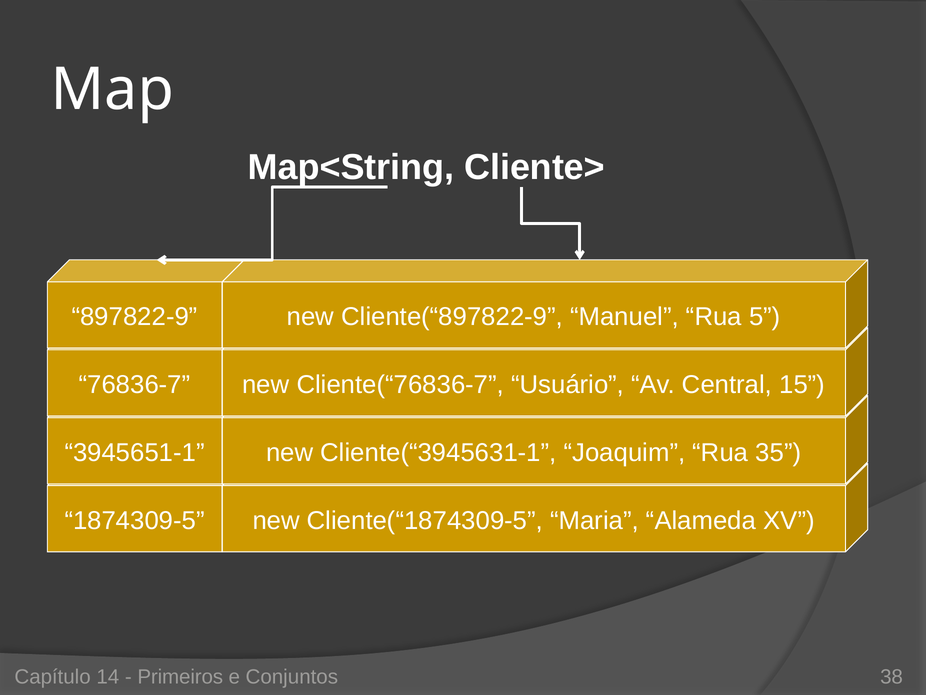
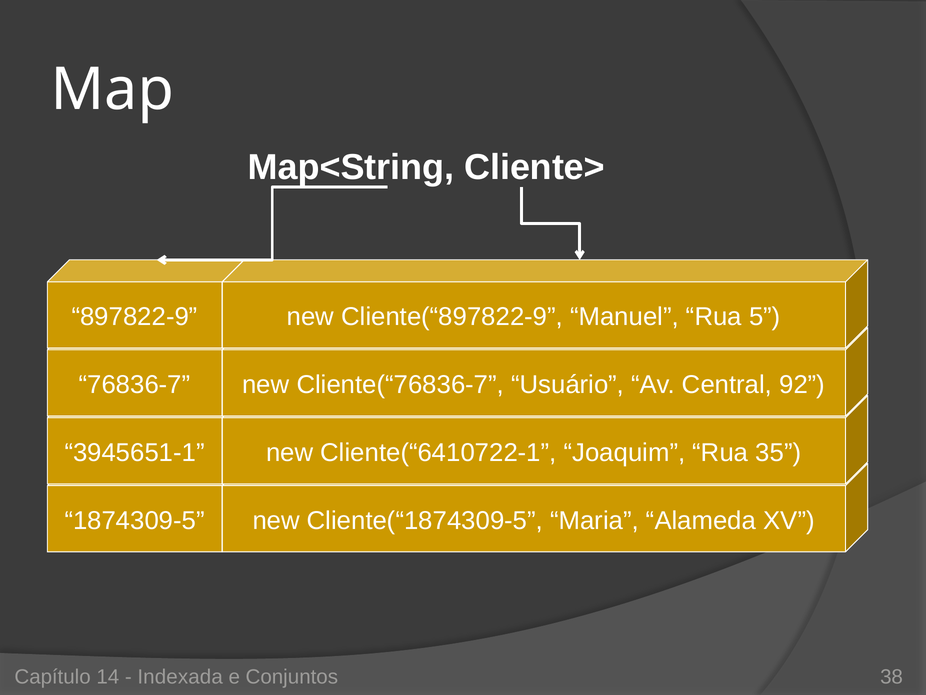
15: 15 -> 92 (802, 384)
Cliente(“3945631-1: Cliente(“3945631-1 -> Cliente(“6410722-1 (438, 452)
Primeiros: Primeiros -> Indexada (180, 676)
